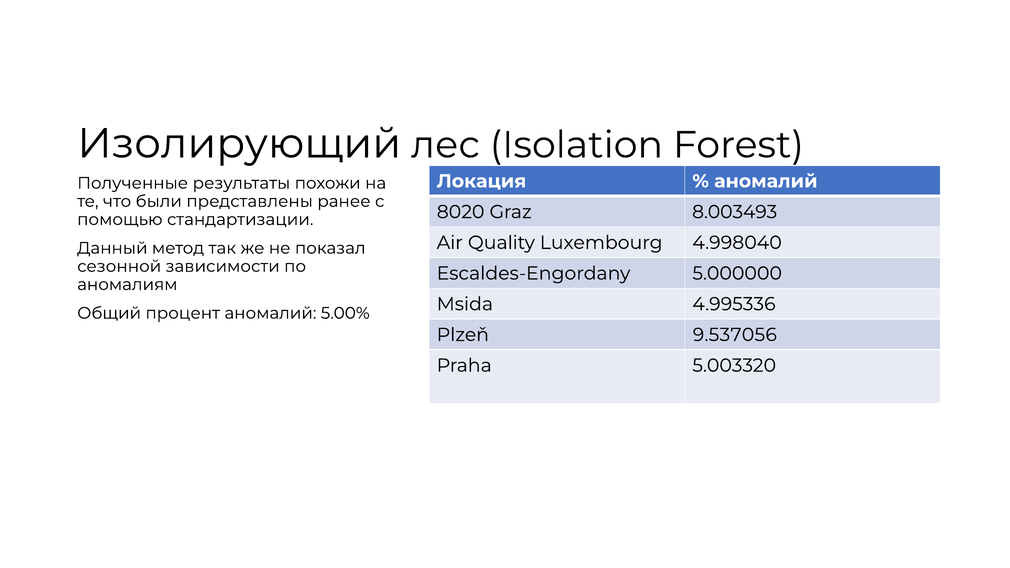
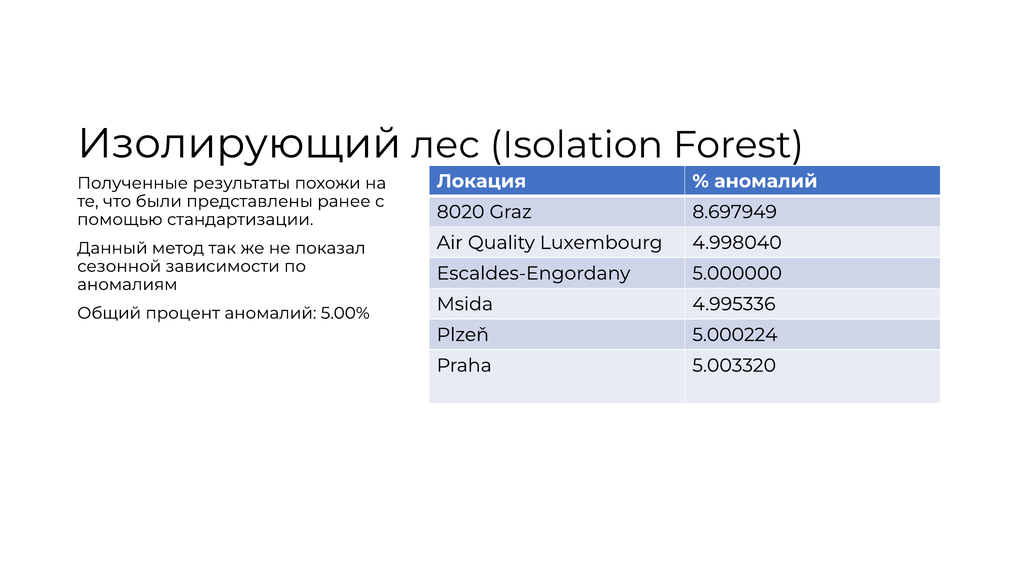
8.003493: 8.003493 -> 8.697949 (735, 212)
9.537056: 9.537056 -> 5.000224 (735, 335)
